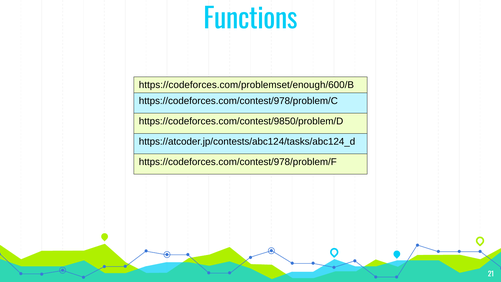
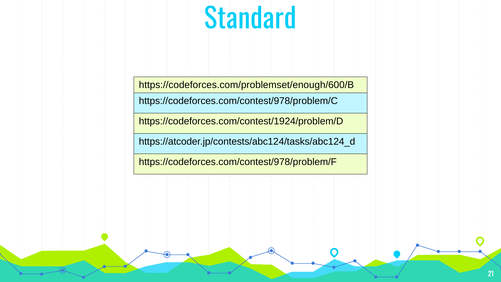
Functions: Functions -> Standard (250, 19)
https://codeforces.com/contest/9850/problem/D: https://codeforces.com/contest/9850/problem/D -> https://codeforces.com/contest/1924/problem/D (241, 121)
